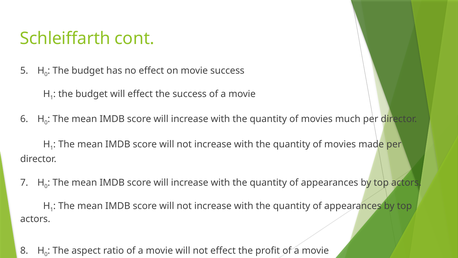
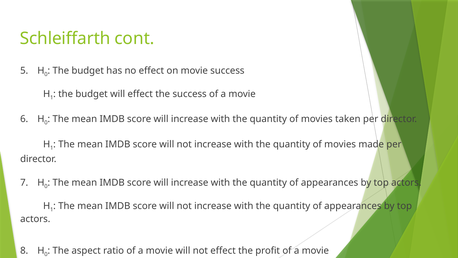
much: much -> taken (348, 119)
